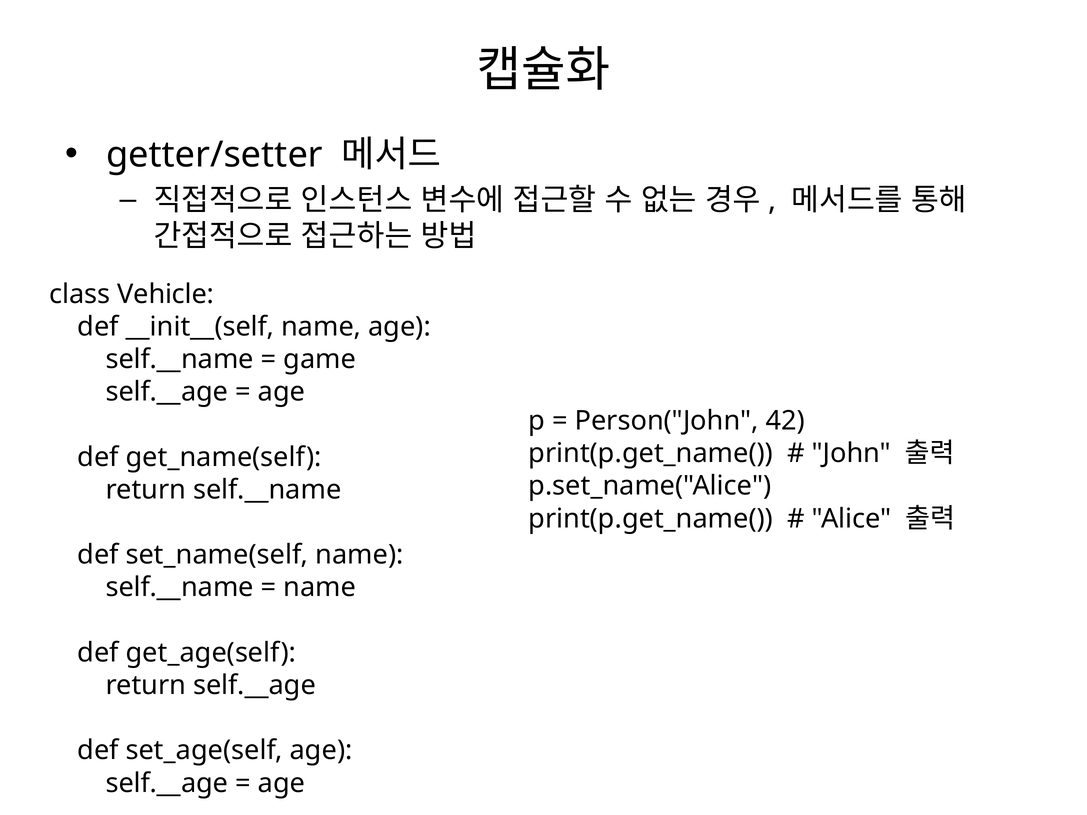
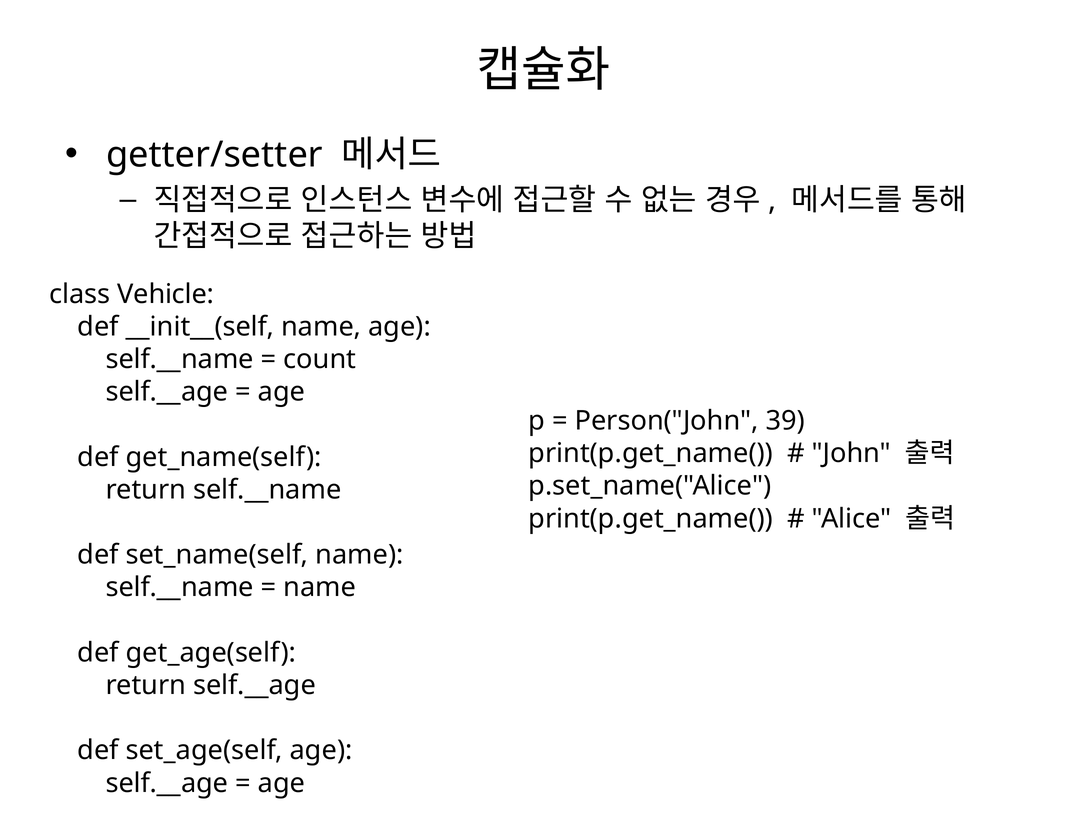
game: game -> count (320, 359)
42: 42 -> 39 (785, 421)
